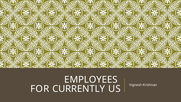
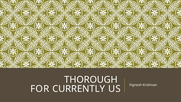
EMPLOYEES: EMPLOYEES -> THOROUGH (91, 80)
